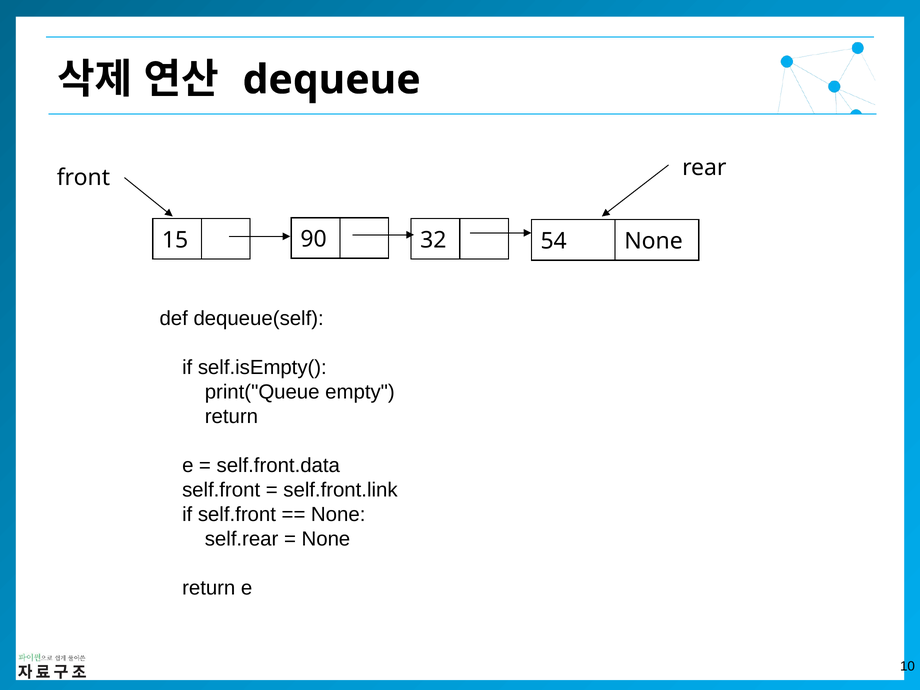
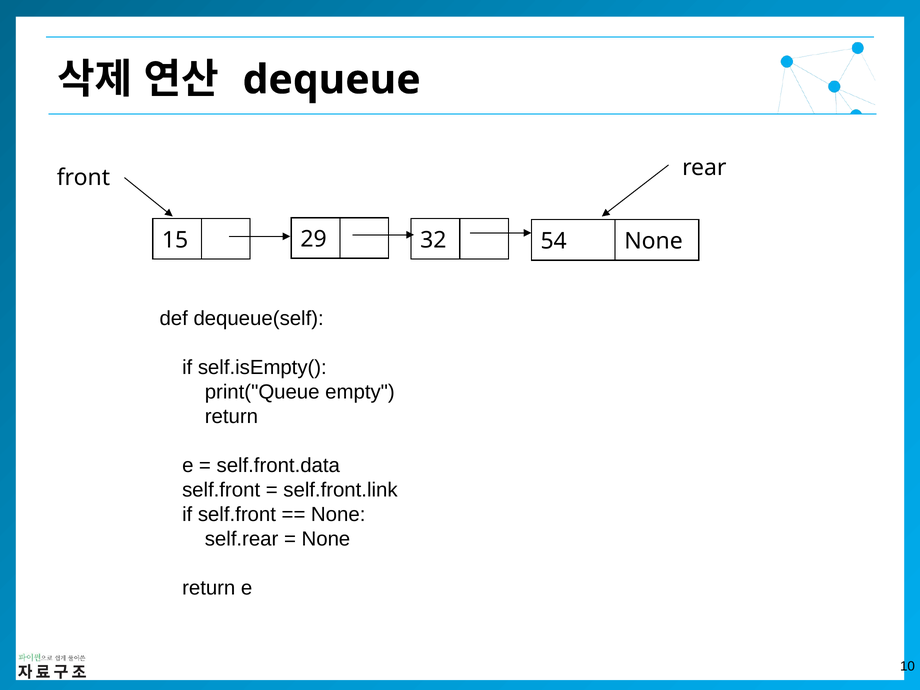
90: 90 -> 29 (314, 239)
